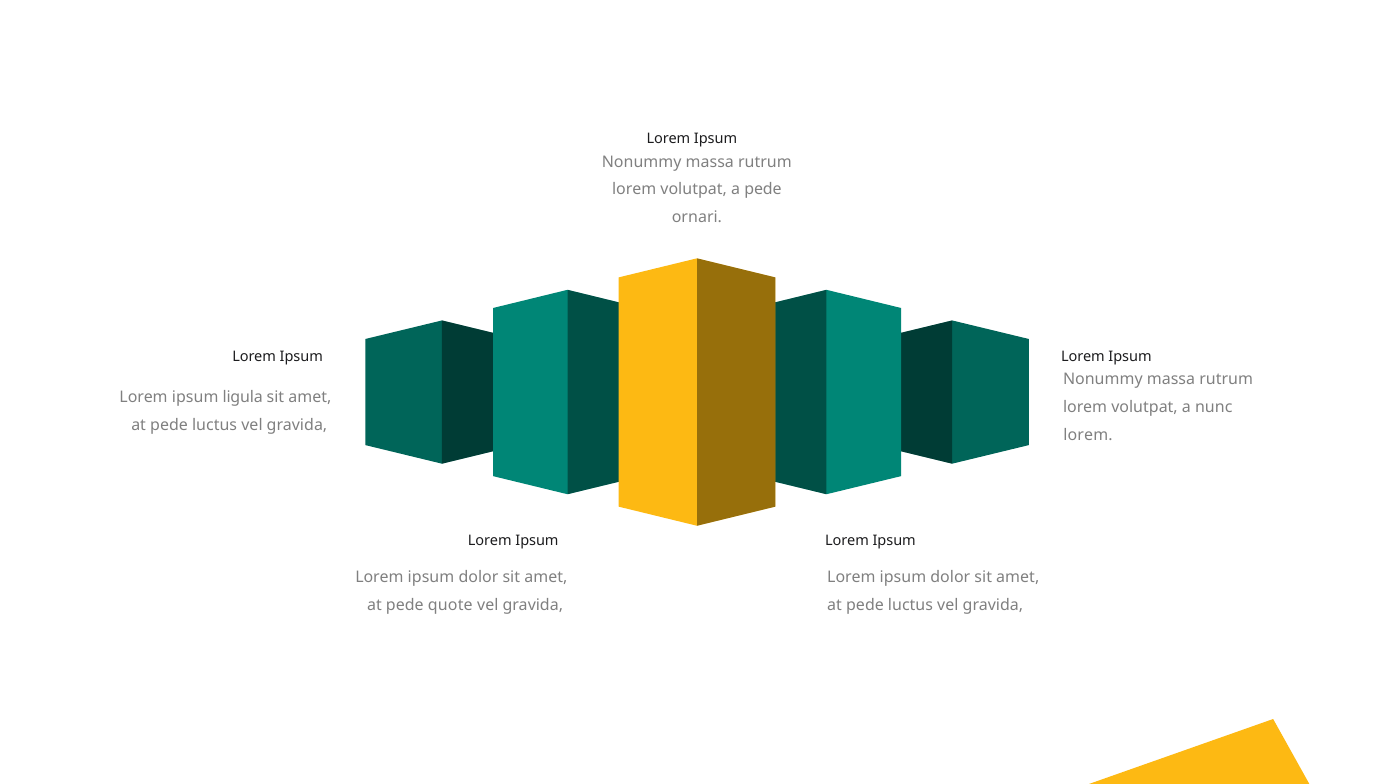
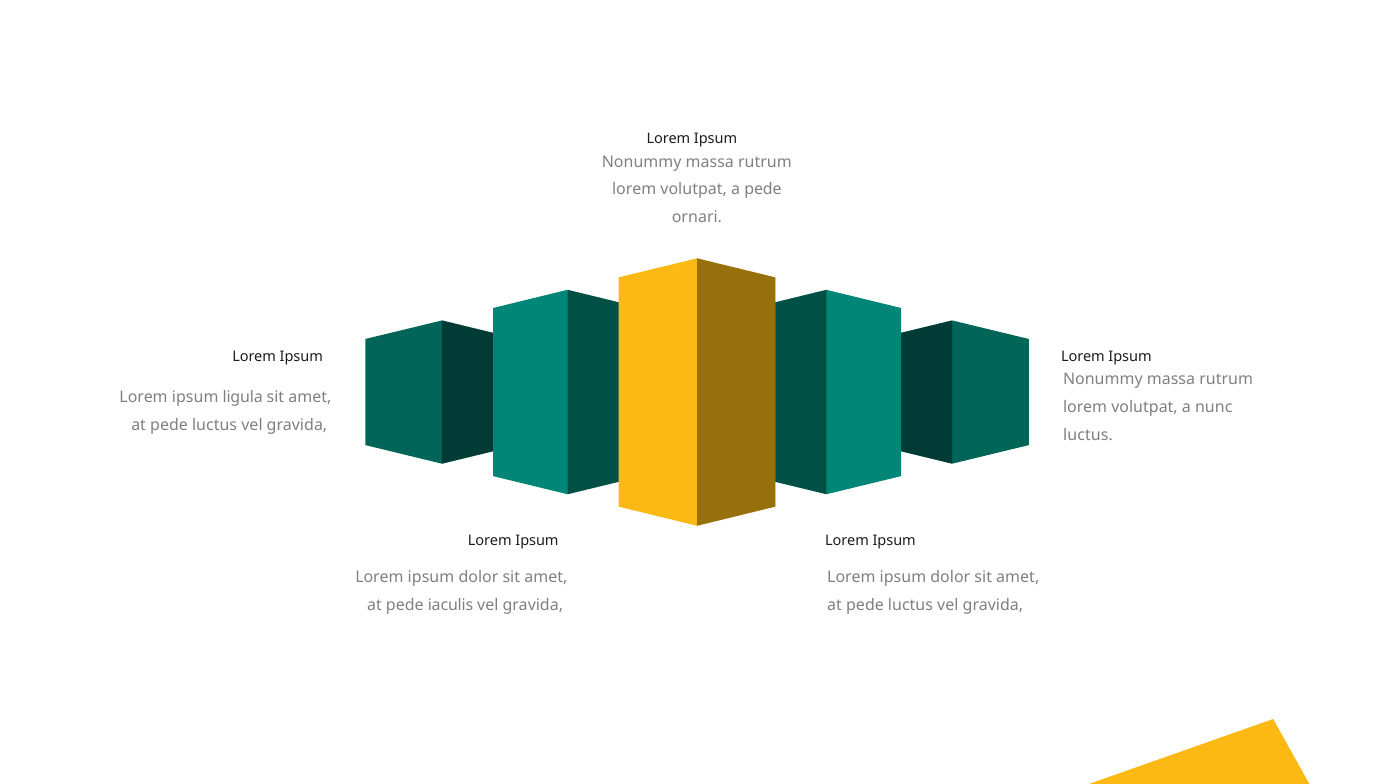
lorem: lorem -> luctus (1088, 435)
quote: quote -> iaculis (451, 605)
